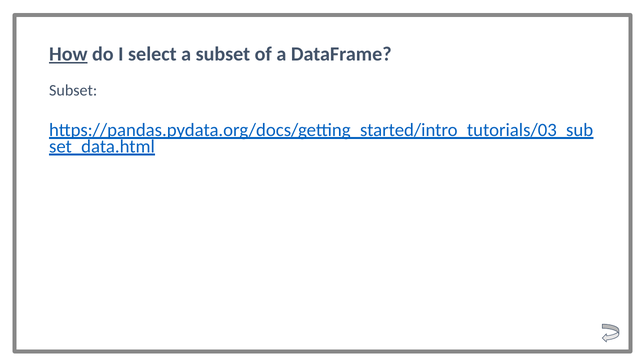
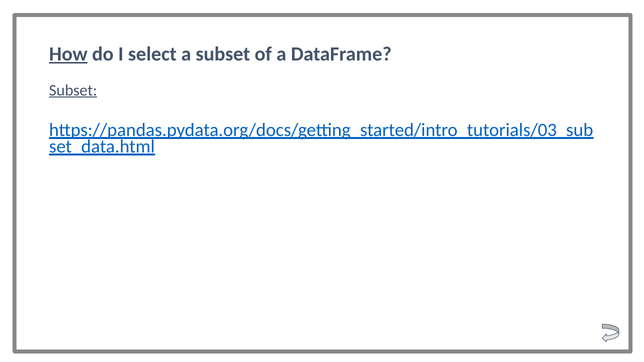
Subset underline: none -> present (73, 90)
